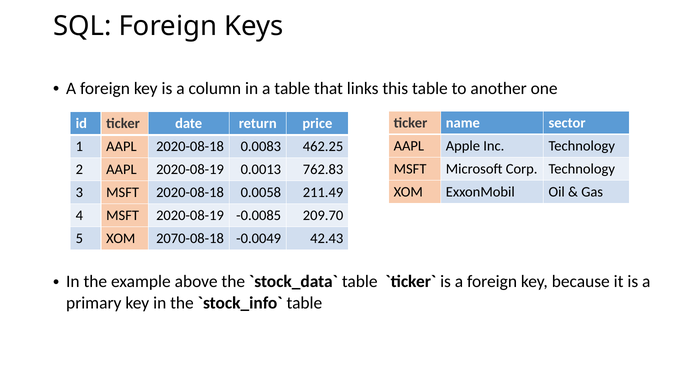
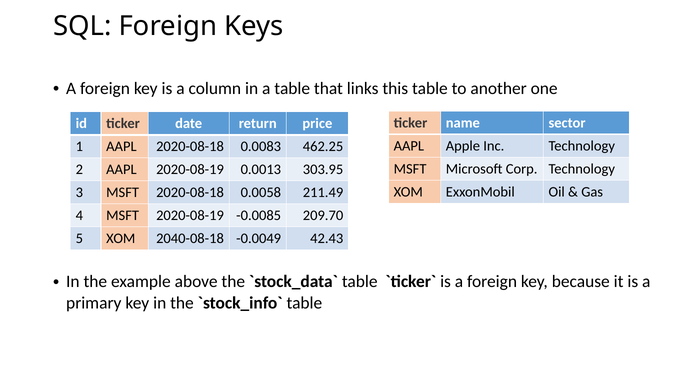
762.83: 762.83 -> 303.95 (323, 169)
2070-08-18: 2070-08-18 -> 2040-08-18 (190, 238)
